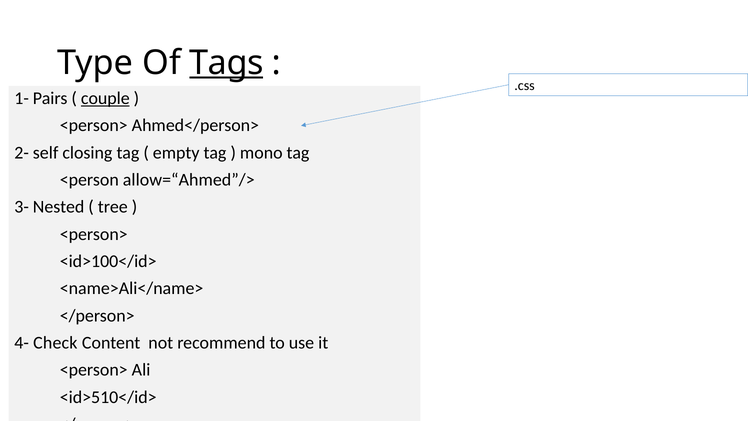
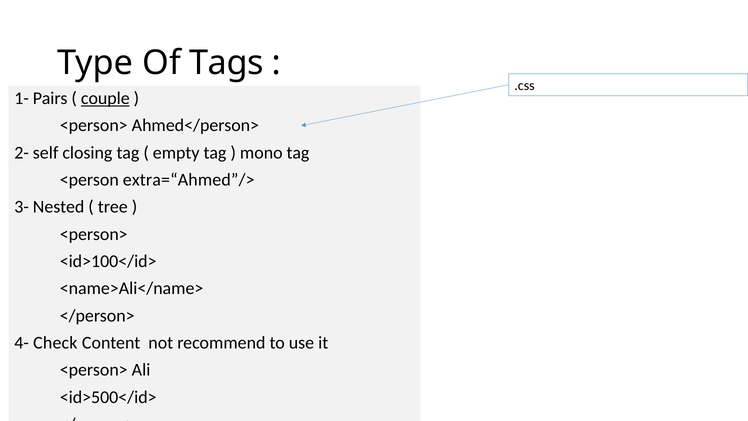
Tags underline: present -> none (226, 63)
allow=“Ahmed”/>: allow=“Ahmed”/> -> extra=“Ahmed”/> (189, 180)
<id>510</id>: <id>510</id> -> <id>500</id> (108, 397)
